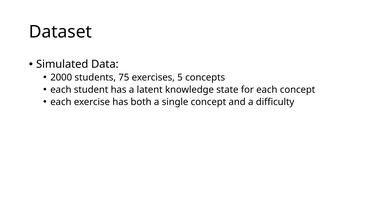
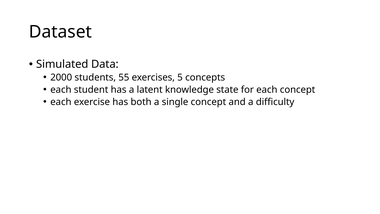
75: 75 -> 55 (124, 77)
